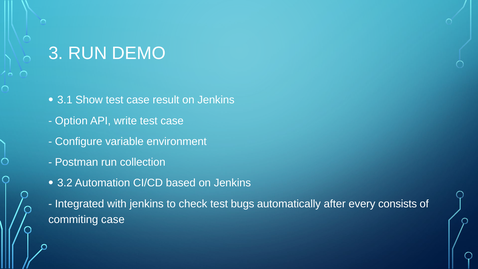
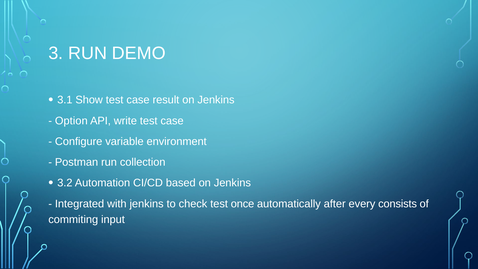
bugs: bugs -> once (243, 204)
commiting case: case -> input (113, 219)
